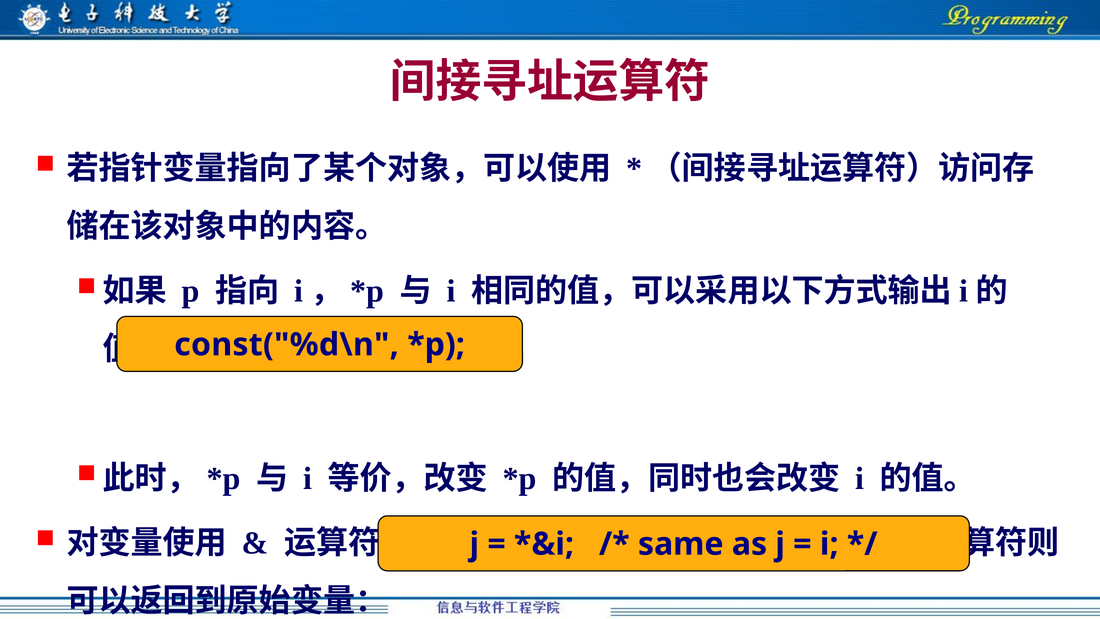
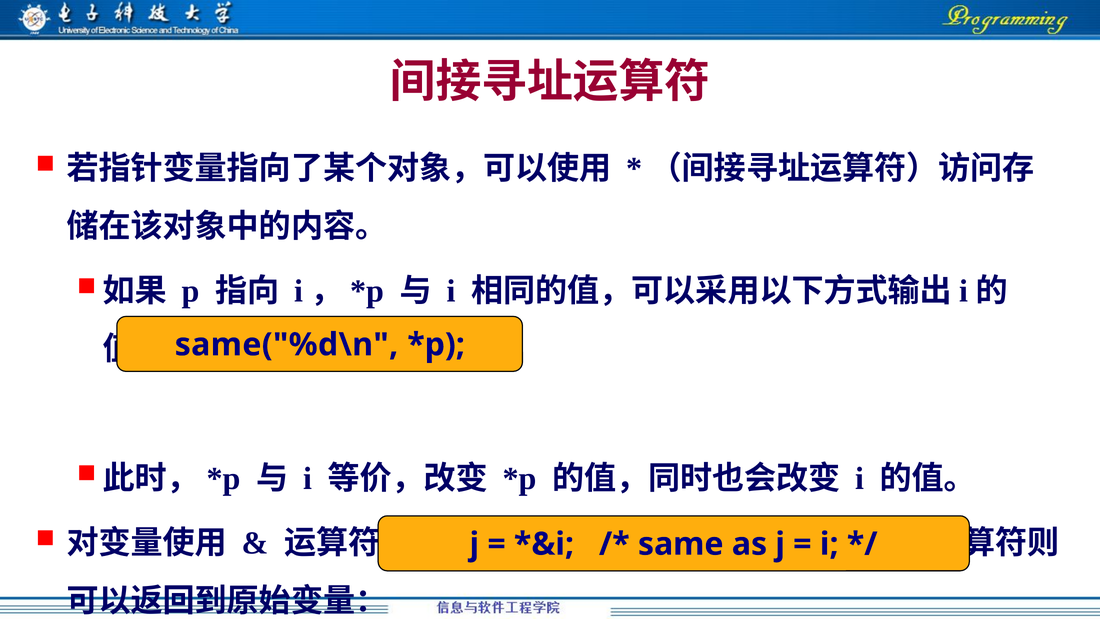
const("%d\n: const("%d\n -> same("%d\n (286, 345)
